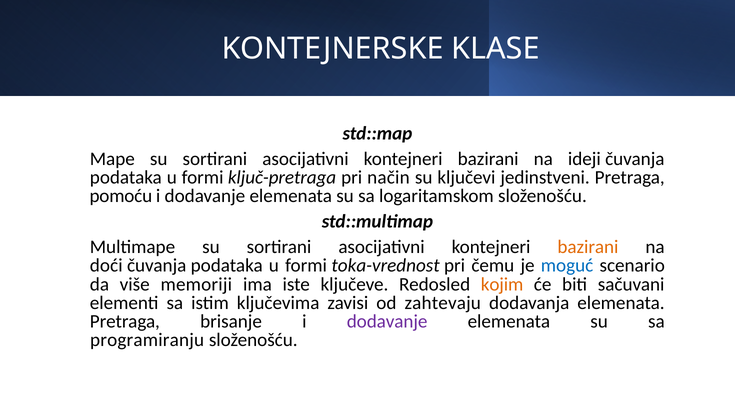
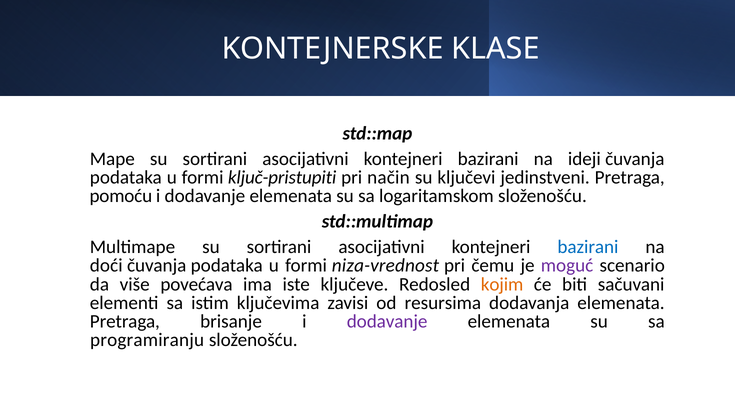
ključ-pretraga: ključ-pretraga -> ključ-pristupiti (282, 178)
bazirani colour: orange -> blue (588, 247)
toka-vrednost: toka-vrednost -> niza-vrednost (385, 266)
moguć colour: blue -> purple (567, 266)
memoriji: memoriji -> povećava (196, 285)
zahtevaju: zahtevaju -> resursima (443, 303)
